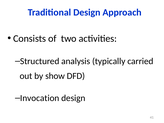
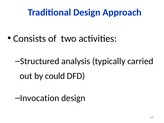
show: show -> could (55, 76)
